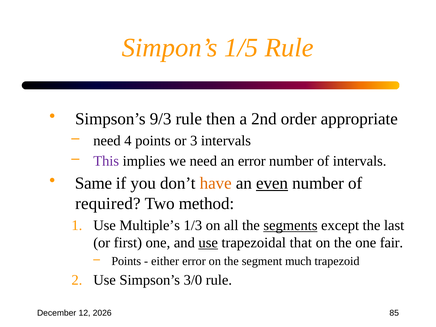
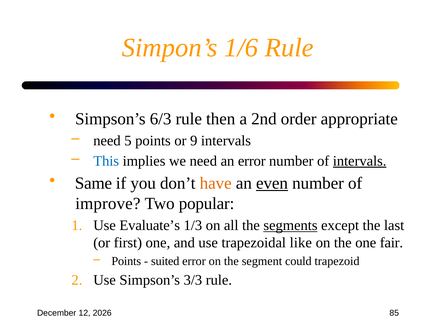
1/5: 1/5 -> 1/6 (241, 48)
9/3: 9/3 -> 6/3 (161, 119)
4: 4 -> 5 (128, 141)
3: 3 -> 9 (194, 141)
This colour: purple -> blue (106, 161)
intervals underline: none -> present (360, 161)
required: required -> improve (108, 204)
method: method -> popular (207, 204)
Multiple’s: Multiple’s -> Evaluate’s (150, 225)
use underline: present -> none (208, 243)
that: that -> like (301, 243)
either: either -> suited (165, 261)
much: much -> could (298, 261)
3/0: 3/0 -> 3/3 (193, 280)
